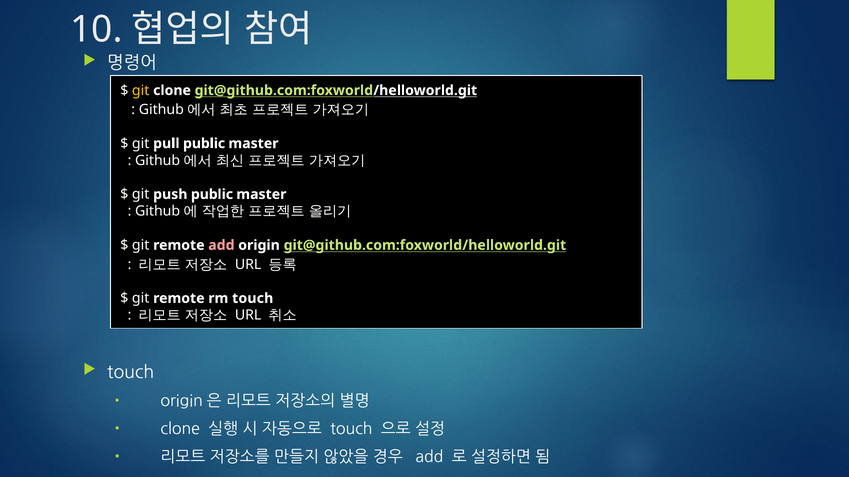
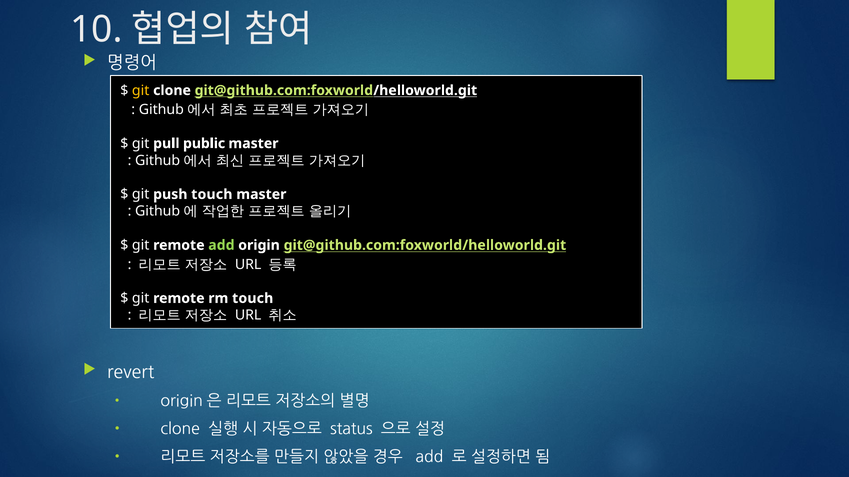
push public: public -> touch (212, 195)
add colour: pink -> light green (221, 245)
touch: touch -> revert (131, 373)
touch: touch -> status (351, 430)
